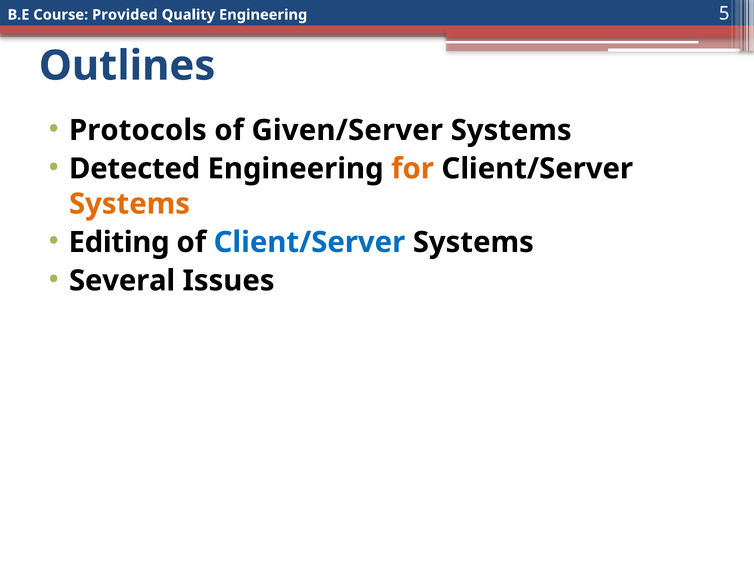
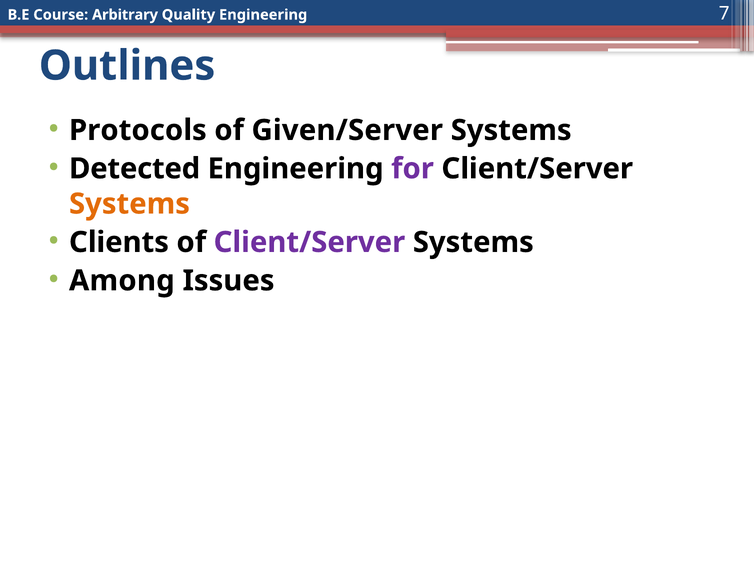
Provided: Provided -> Arbitrary (125, 15)
5: 5 -> 7 (724, 14)
for colour: orange -> purple (413, 169)
Editing: Editing -> Clients (119, 242)
Client/Server colour: blue -> purple (309, 242)
Several: Several -> Among (122, 280)
